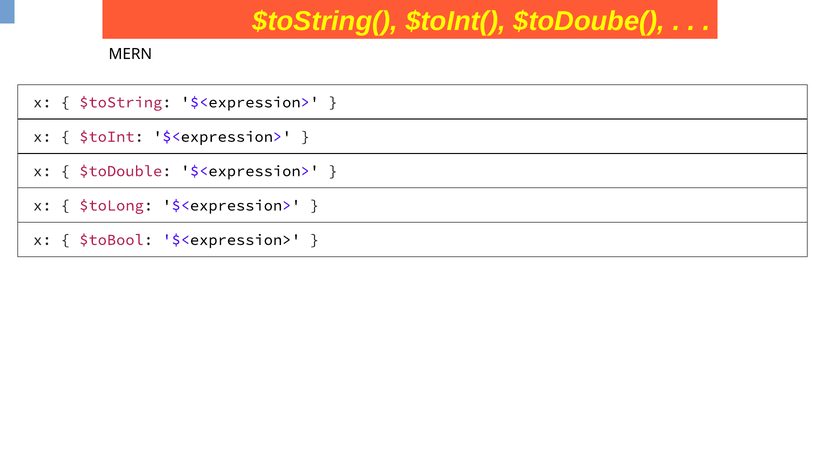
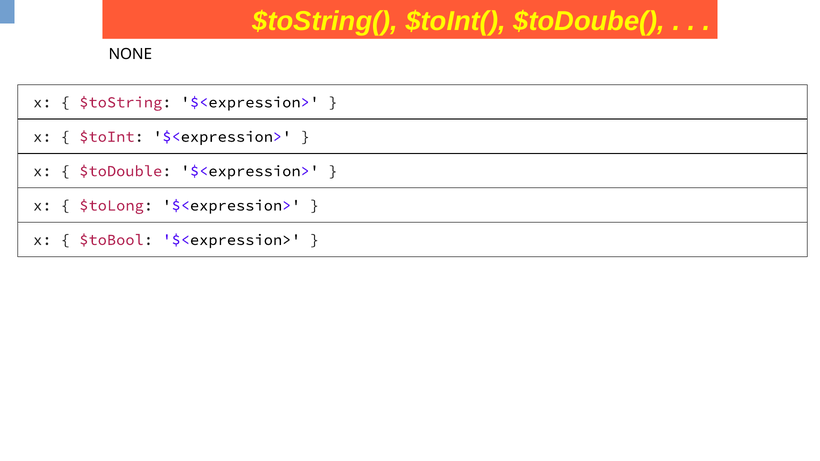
MERN: MERN -> NONE (130, 54)
